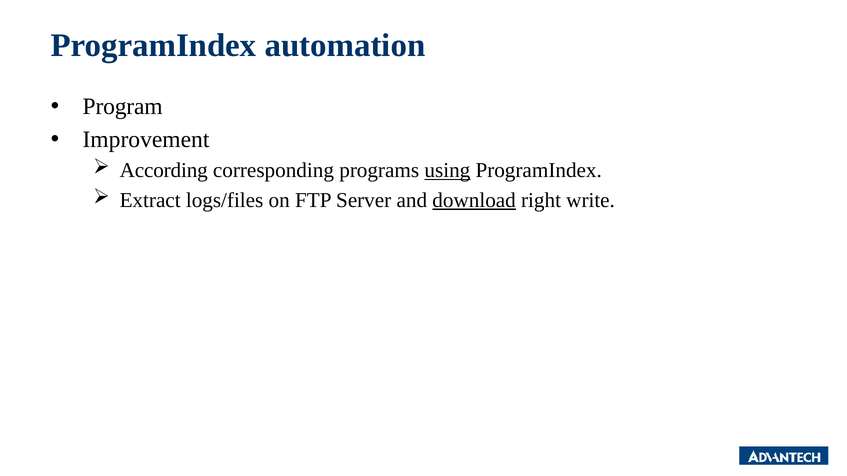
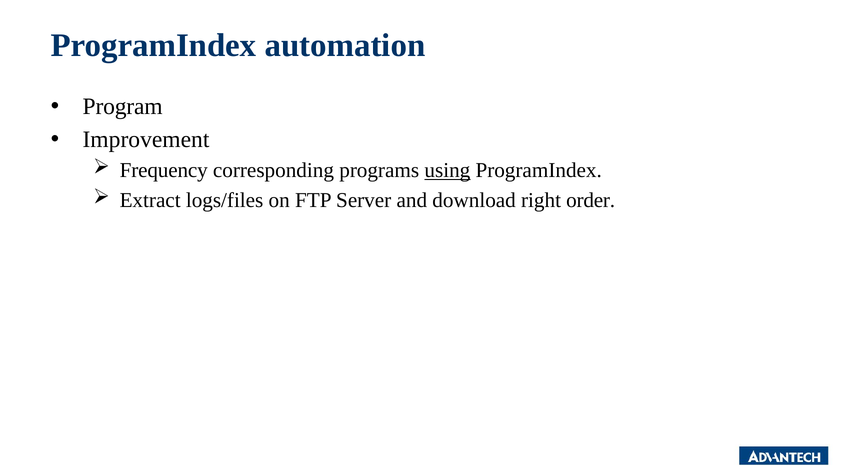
According: According -> Frequency (164, 171)
download underline: present -> none (474, 200)
write: write -> order (591, 200)
